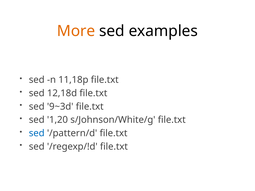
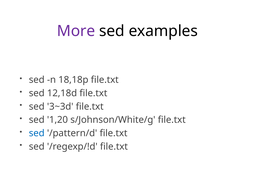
More colour: orange -> purple (76, 31)
11,18p: 11,18p -> 18,18p (73, 80)
9~3d: 9~3d -> 3~3d (60, 107)
